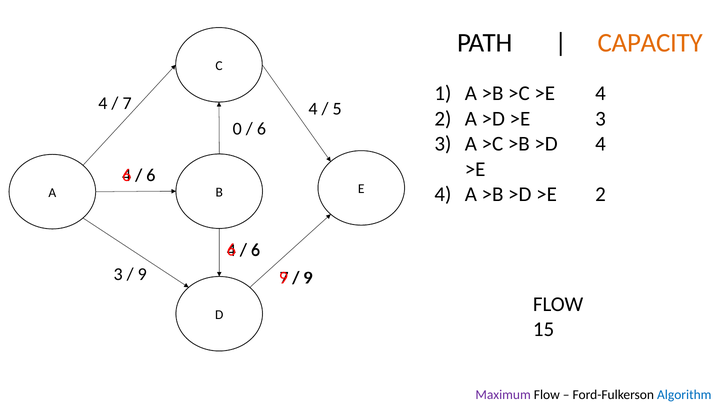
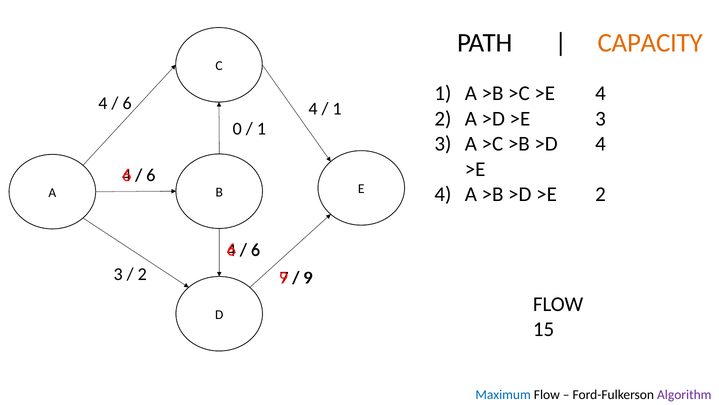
7: 7 -> 6 (127, 103)
5: 5 -> 1 (337, 109)
6: 6 -> 1 (261, 128)
9: 9 -> 2 (142, 274)
Maximum colour: purple -> blue (503, 394)
Algorithm colour: blue -> purple (684, 394)
